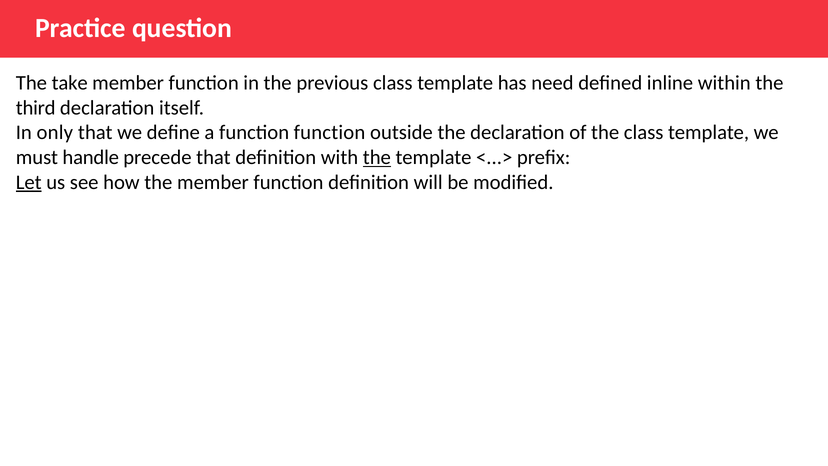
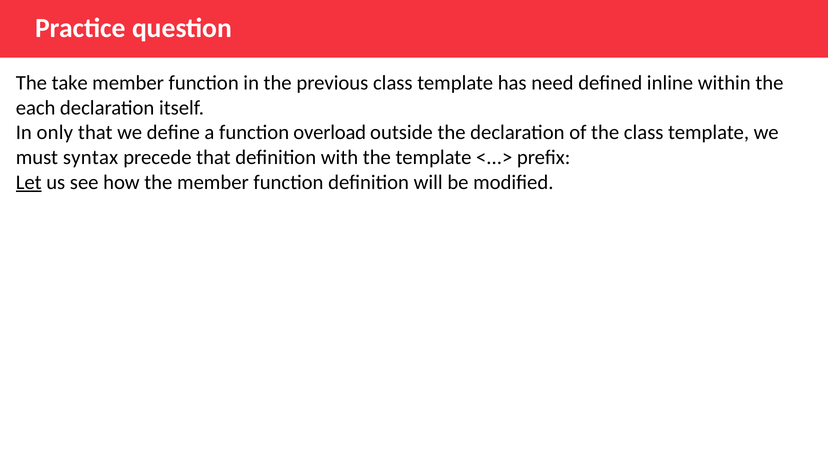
third: third -> each (36, 108)
function function: function -> overload (330, 133)
handle: handle -> syntax (91, 157)
the underline: present -> none (377, 157)
